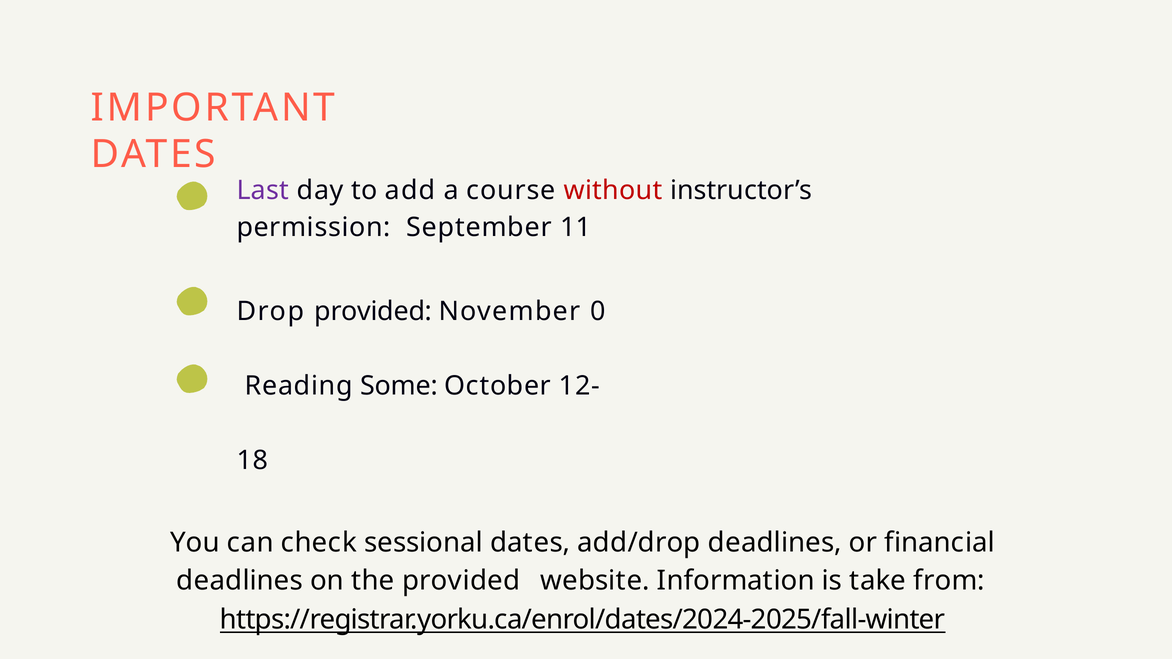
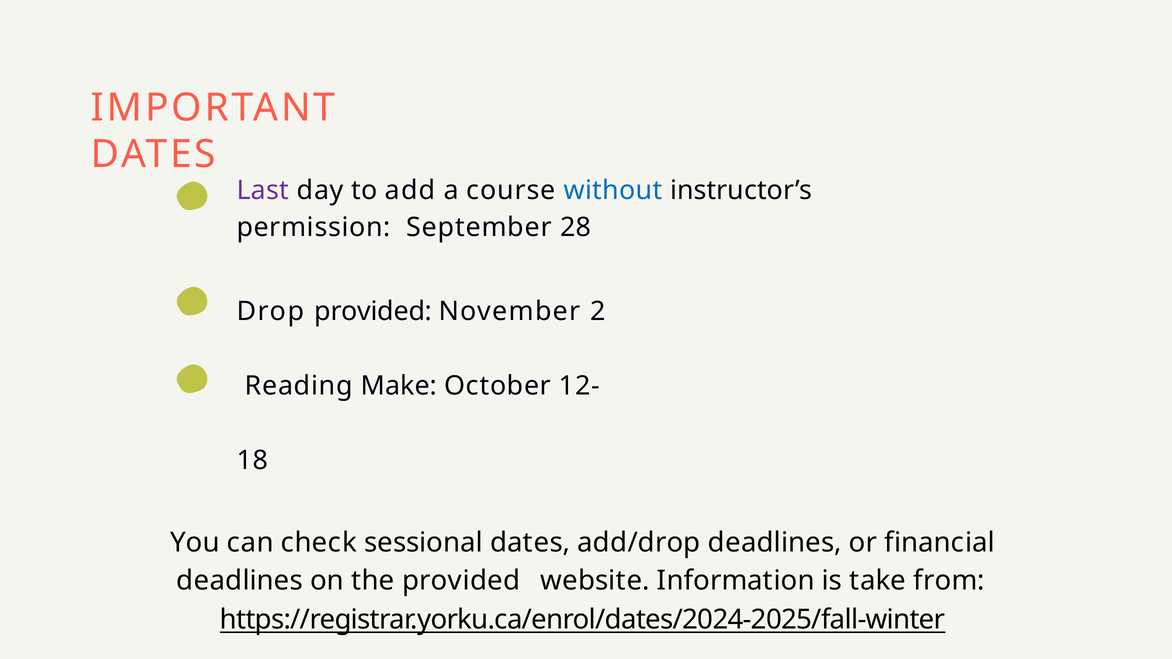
without colour: red -> blue (613, 191)
11: 11 -> 28 (576, 228)
0: 0 -> 2 (598, 312)
Some: Some -> Make (399, 386)
